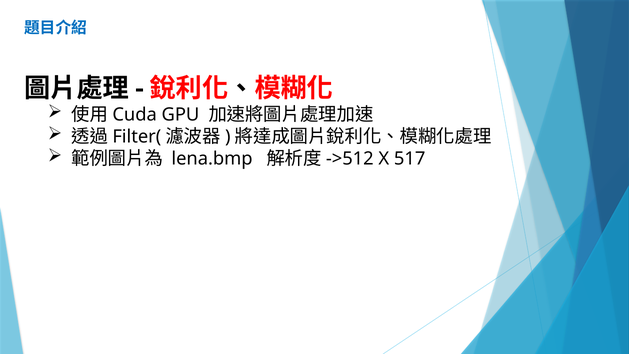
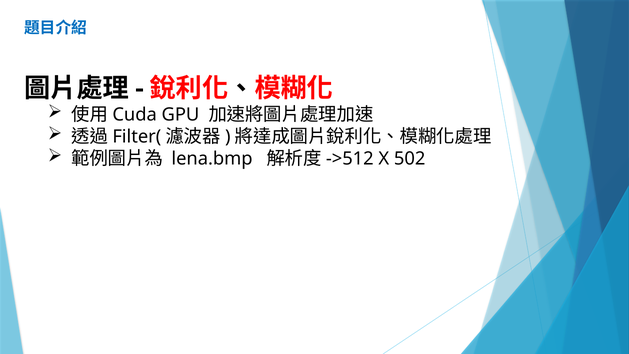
517: 517 -> 502 (410, 159)
